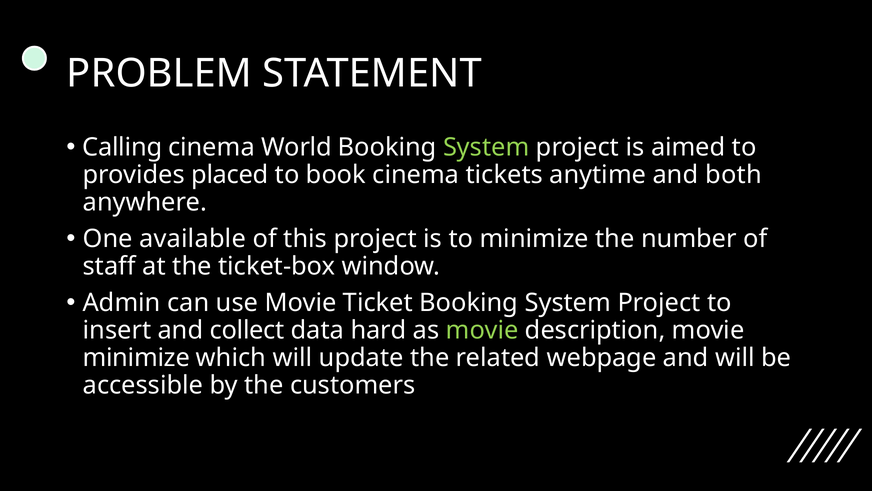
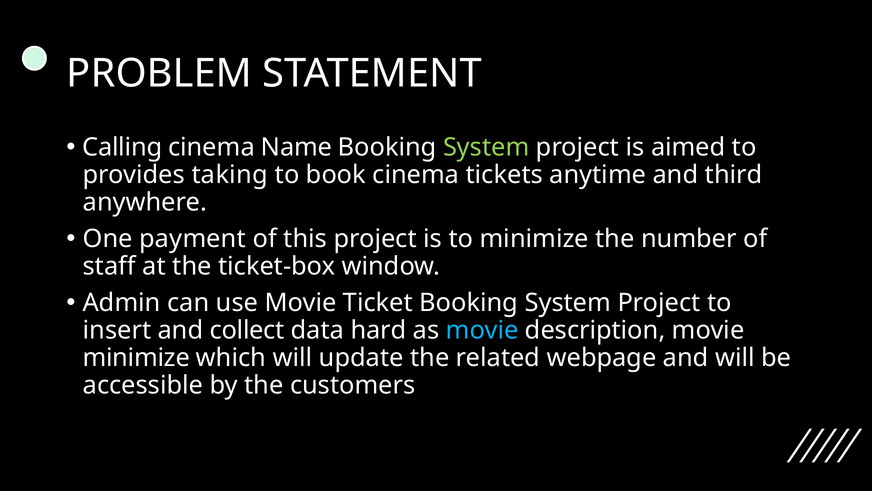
World: World -> Name (296, 147)
placed: placed -> taking (230, 175)
both: both -> third (734, 175)
available: available -> payment (193, 239)
movie colour: light green -> light blue (482, 330)
